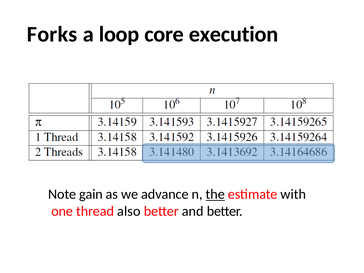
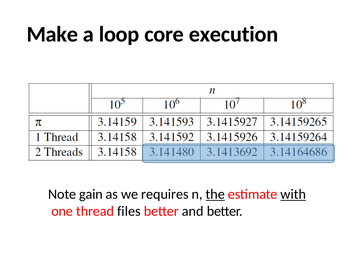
Forks: Forks -> Make (52, 34)
advance: advance -> requires (165, 194)
with underline: none -> present (293, 194)
also: also -> files (129, 211)
